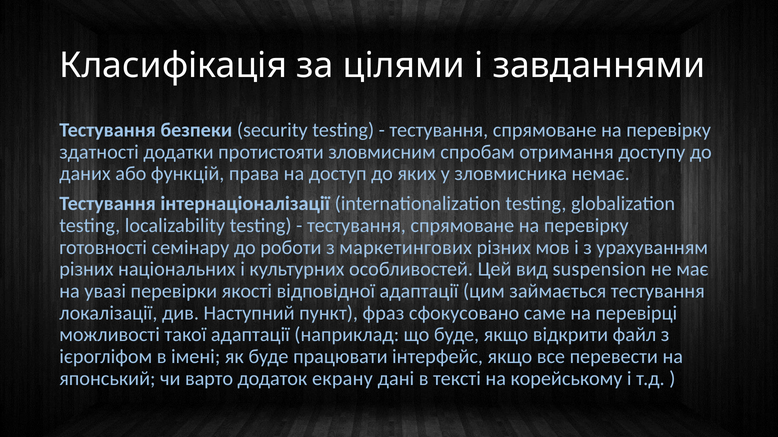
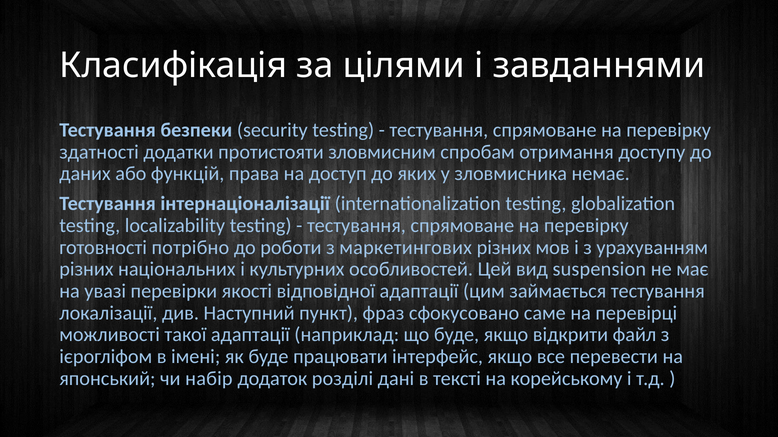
семінару: семінару -> потрібно (190, 248)
варто: варто -> набір (209, 379)
екрану: екрану -> розділі (343, 379)
